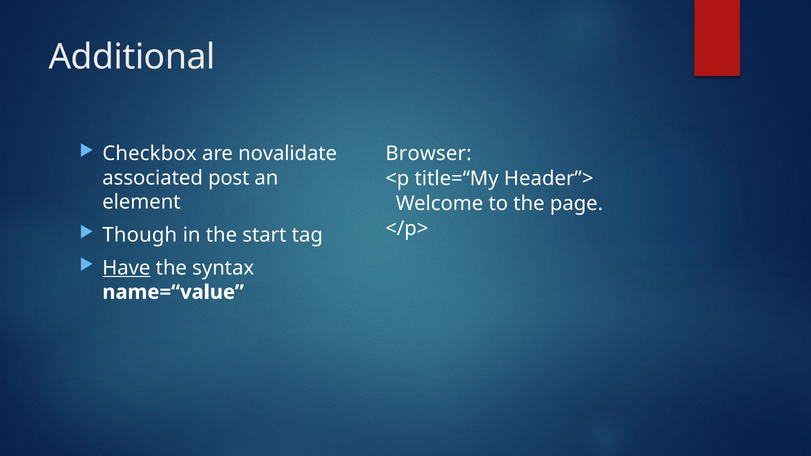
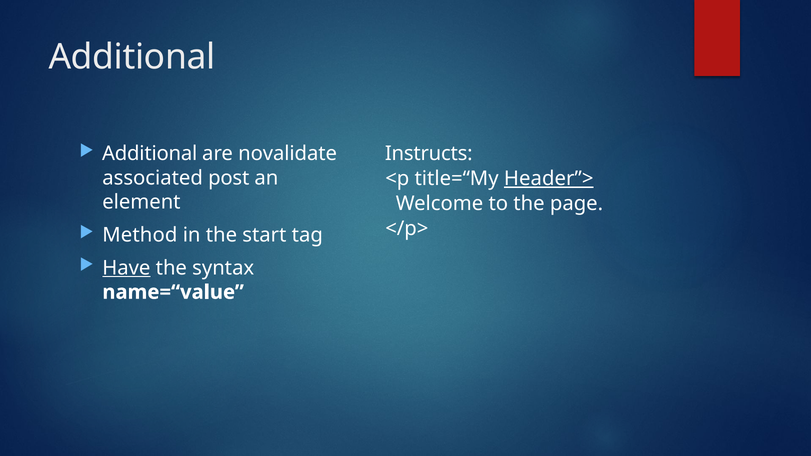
Checkbox: Checkbox -> Additional (150, 154)
Browser: Browser -> Instructs (429, 153)
Header”> underline: none -> present (549, 179)
Though: Though -> Method (140, 235)
